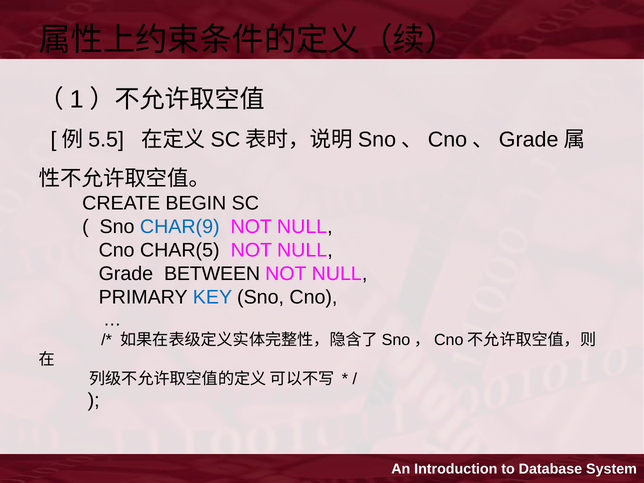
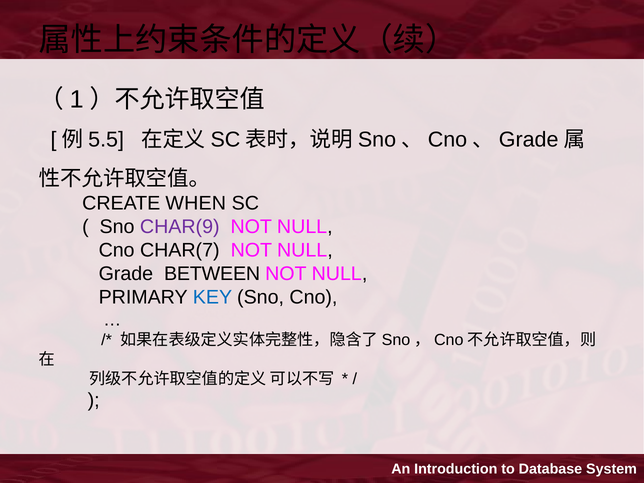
BEGIN: BEGIN -> WHEN (196, 203)
CHAR(9 colour: blue -> purple (180, 227)
CHAR(5: CHAR(5 -> CHAR(7 (180, 250)
